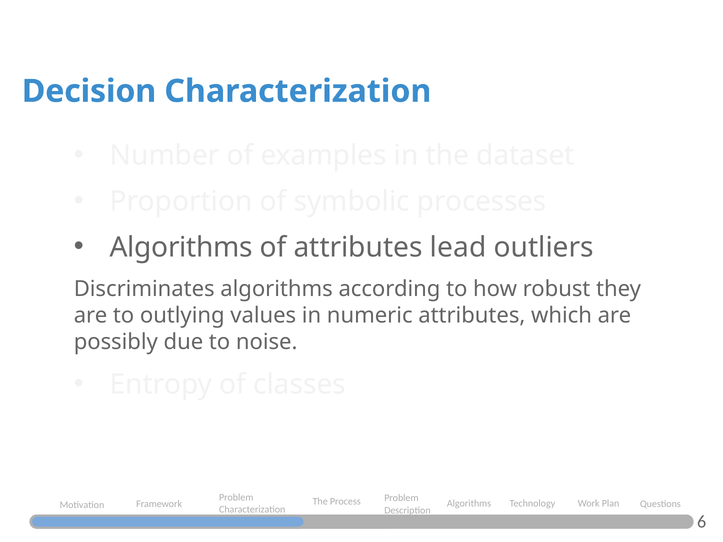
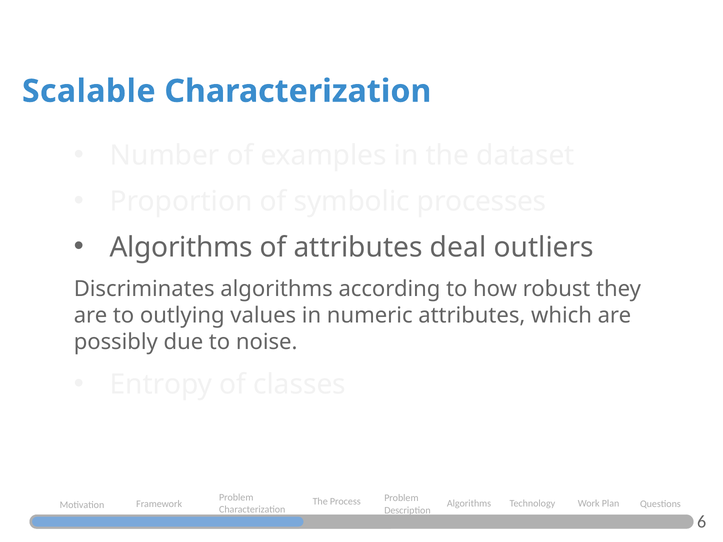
Decision: Decision -> Scalable (89, 91)
lead: lead -> deal (458, 247)
